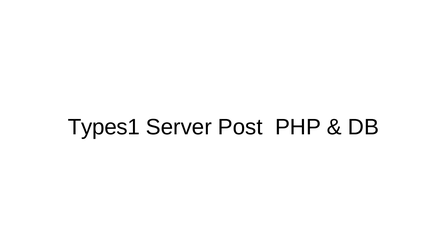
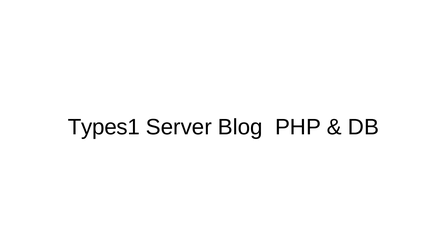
Post: Post -> Blog (240, 127)
